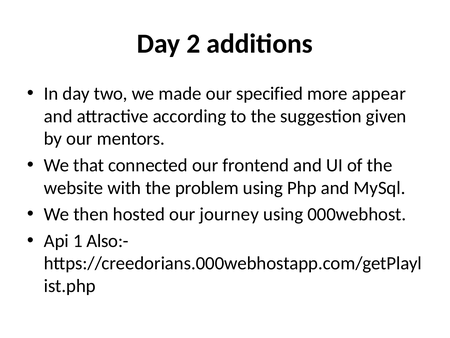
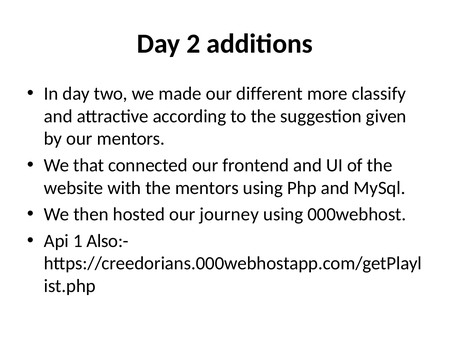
specified: specified -> different (270, 94)
appear: appear -> classify (379, 94)
the problem: problem -> mentors (207, 188)
